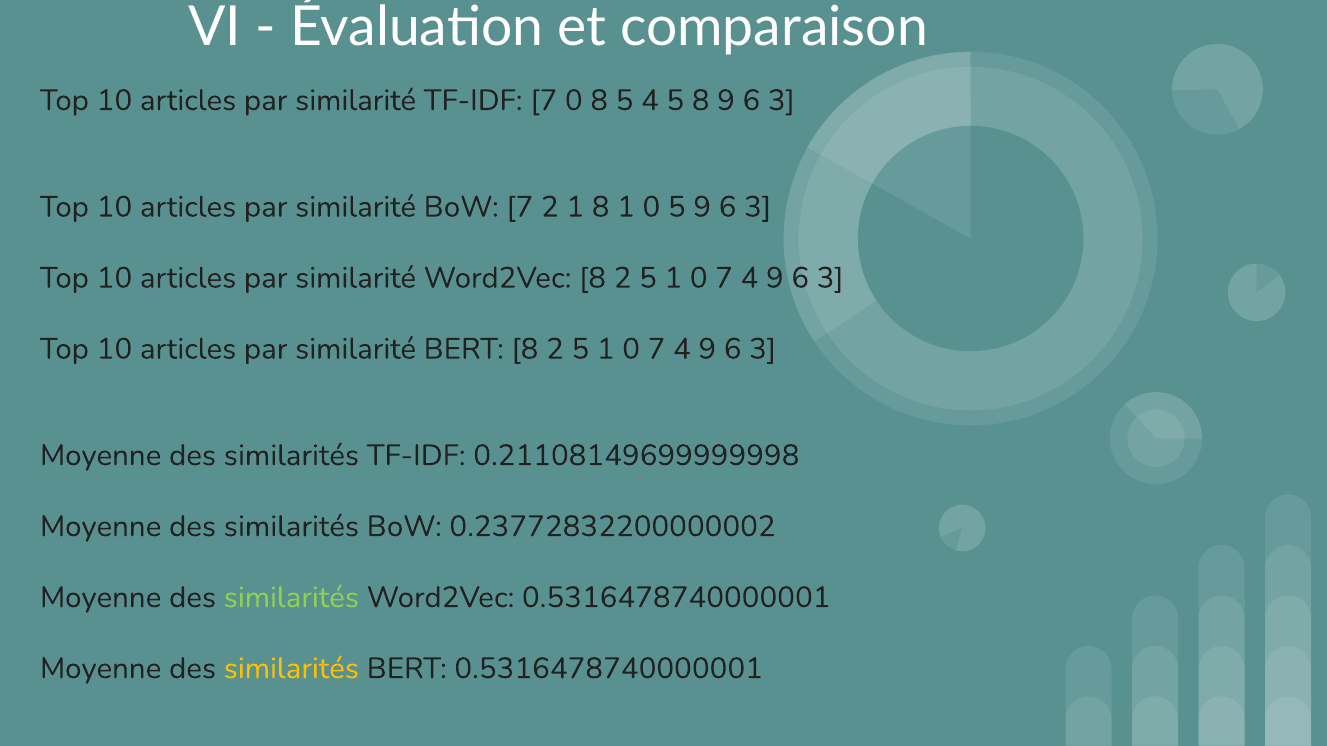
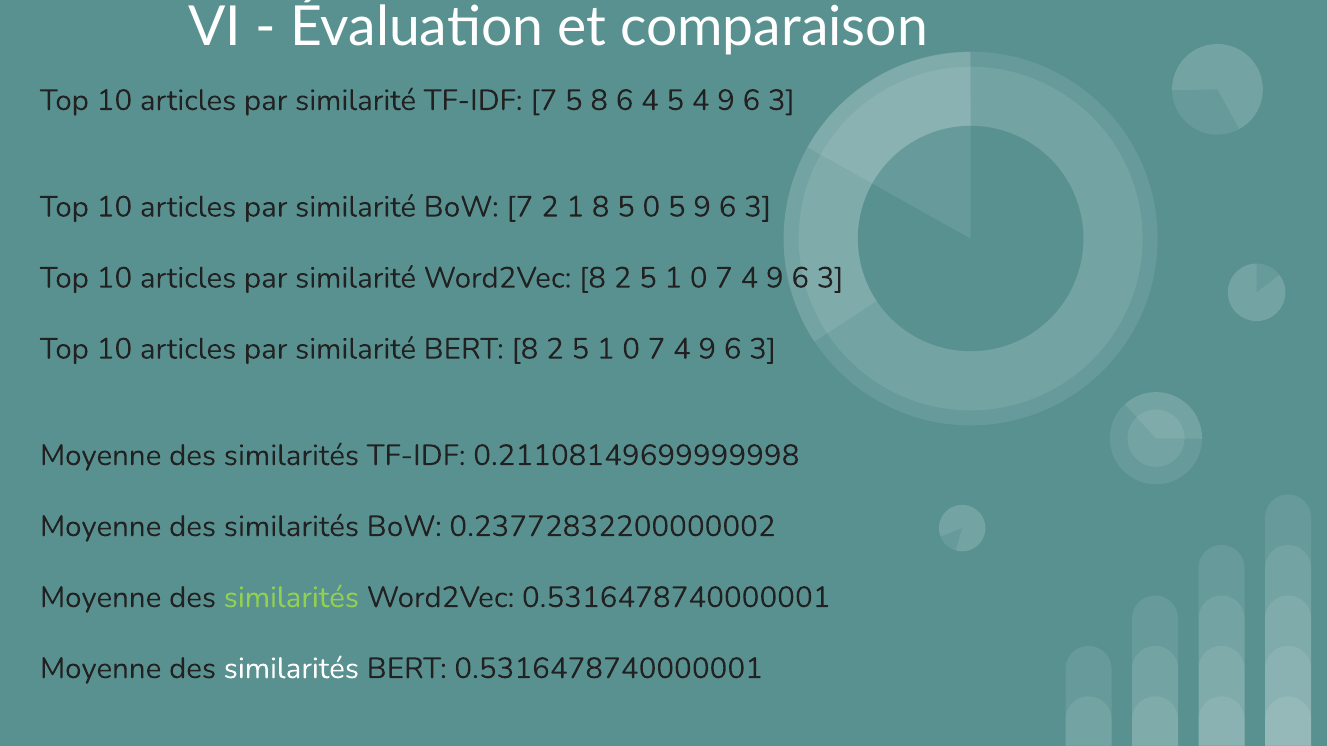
7 0: 0 -> 5 (574, 100)
8 5: 5 -> 6 (625, 100)
5 8: 8 -> 4 (701, 100)
8 1: 1 -> 5 (626, 207)
similarités colour: yellow -> white (291, 669)
